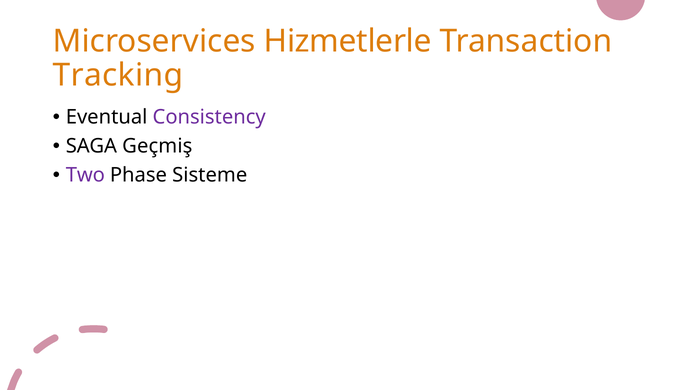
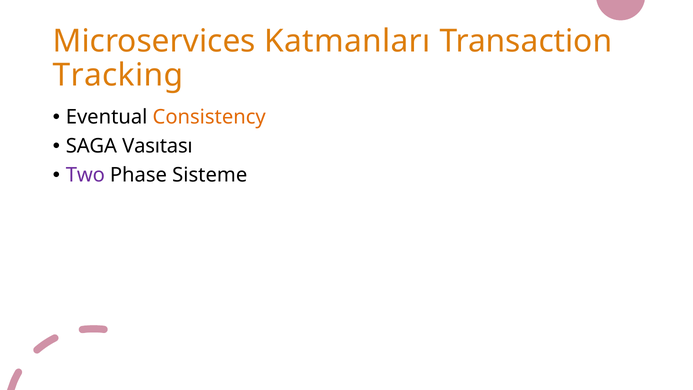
Hizmetlerle: Hizmetlerle -> Katmanları (347, 41)
Consistency colour: purple -> orange (209, 117)
Geçmiş: Geçmiş -> Vasıtası (157, 146)
